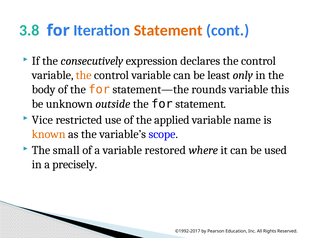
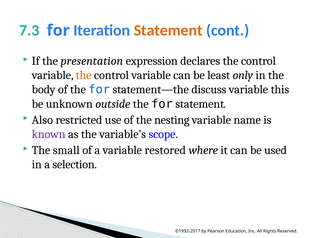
3.8: 3.8 -> 7.3 (29, 31)
consecutively: consecutively -> presentation (92, 61)
for colour: orange -> blue (99, 90)
rounds: rounds -> discuss (209, 90)
Vice: Vice -> Also (42, 120)
applied: applied -> nesting (172, 120)
known colour: orange -> purple (49, 134)
precisely: precisely -> selection (75, 165)
